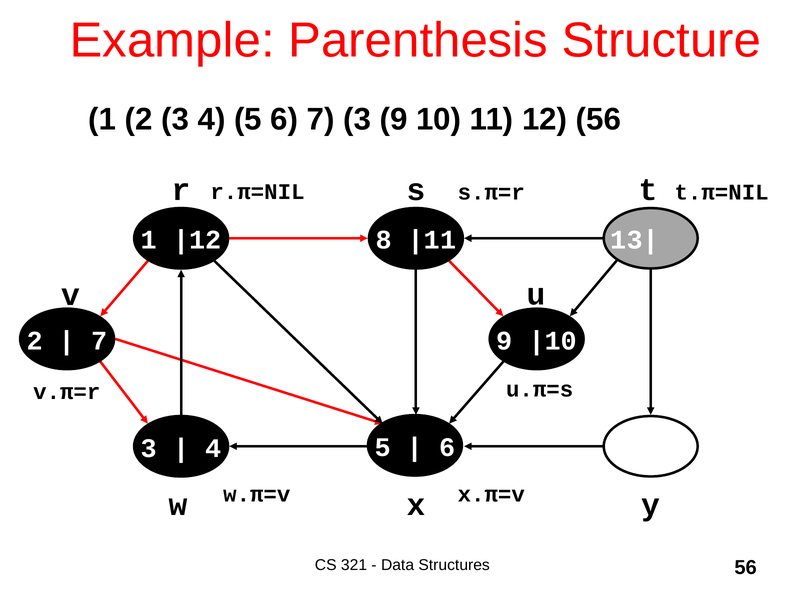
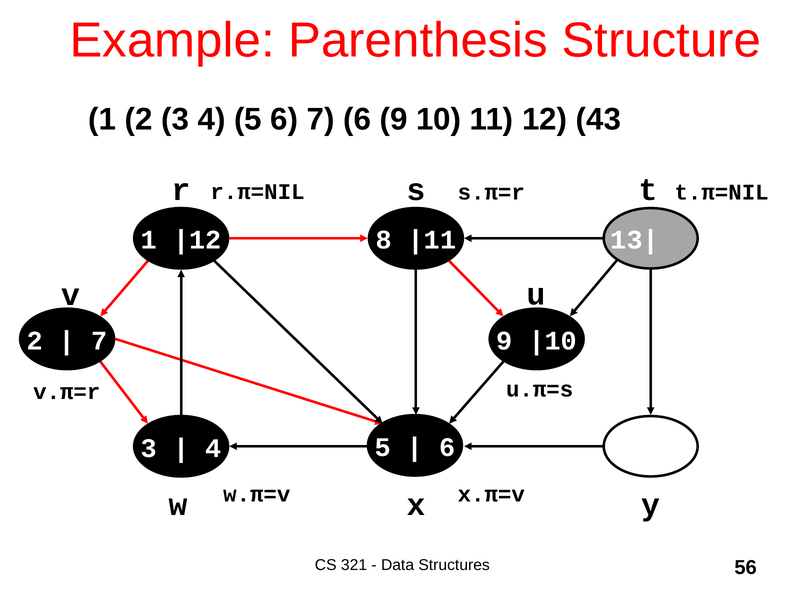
6 7 3: 3 -> 6 (357, 119)
12 56: 56 -> 43 (598, 119)
